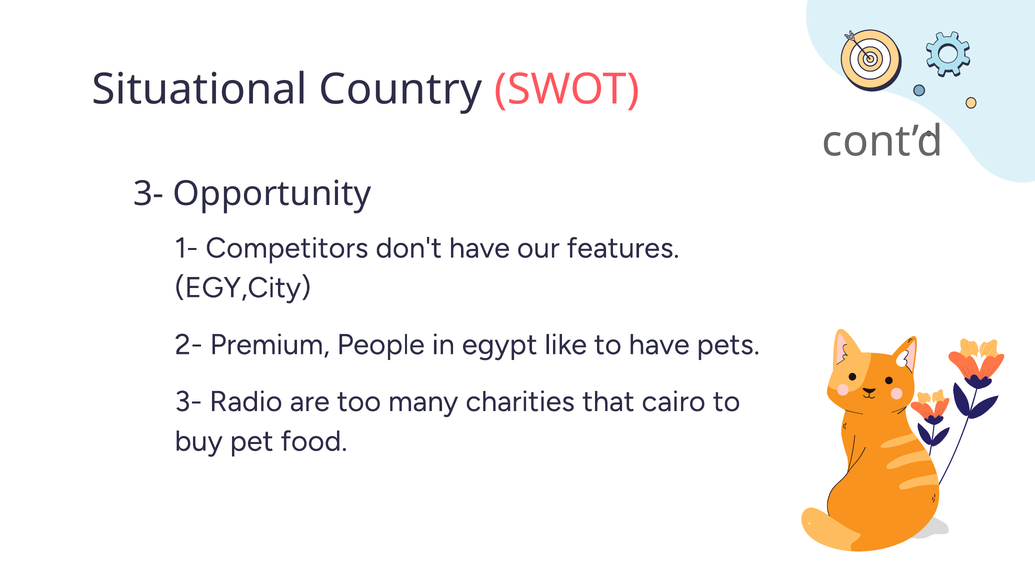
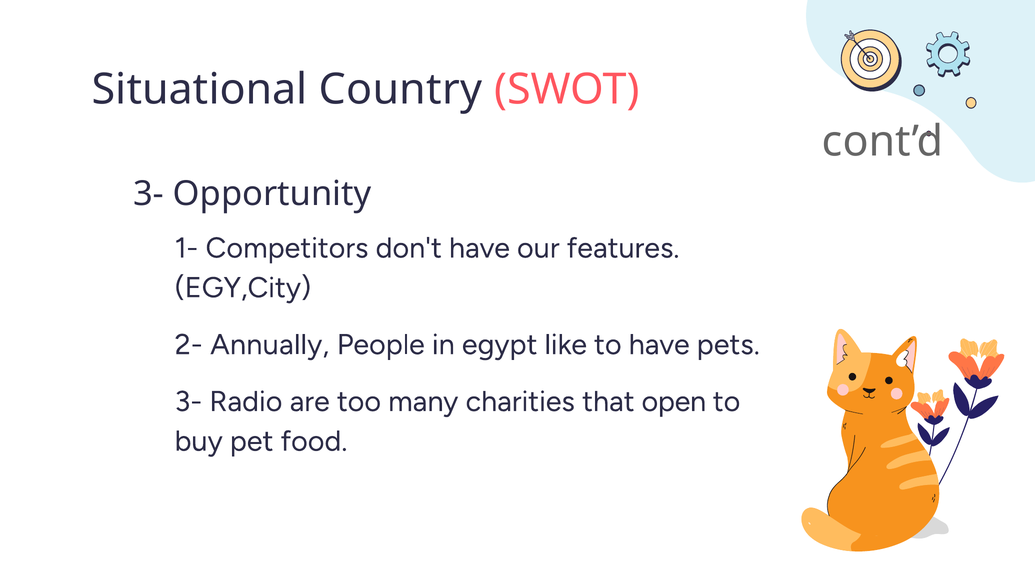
Premium: Premium -> Annually (270, 345)
cairo: cairo -> open (674, 402)
